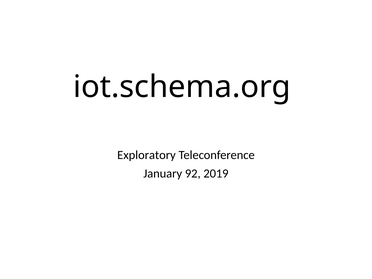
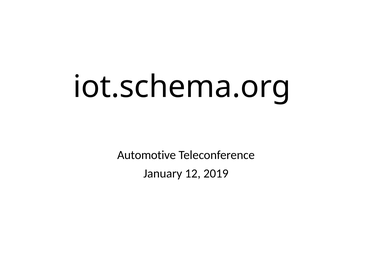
Exploratory: Exploratory -> Automotive (147, 155)
92: 92 -> 12 (193, 174)
